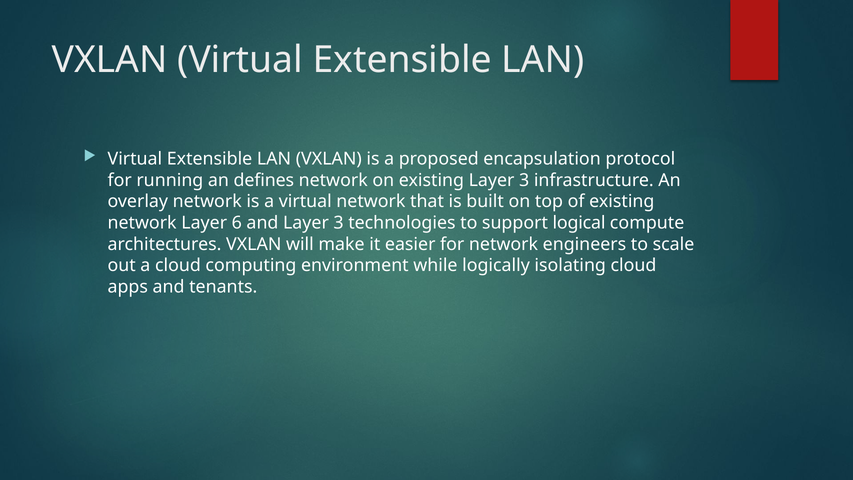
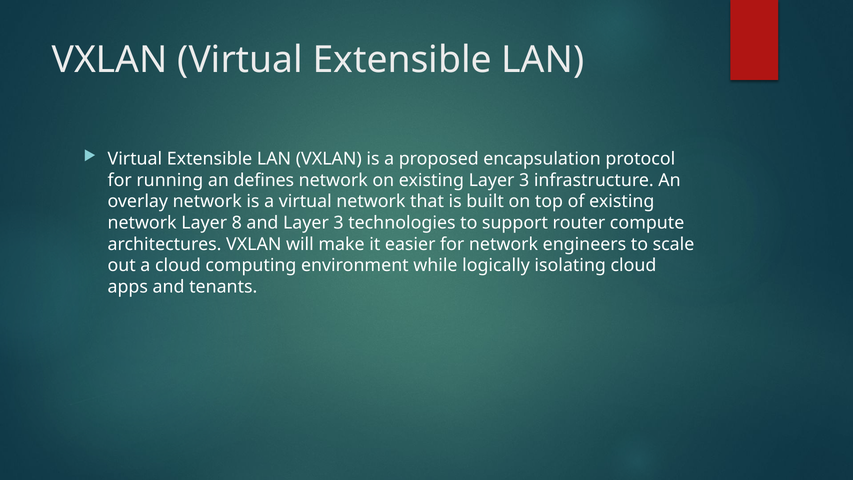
6: 6 -> 8 (237, 223)
logical: logical -> router (579, 223)
